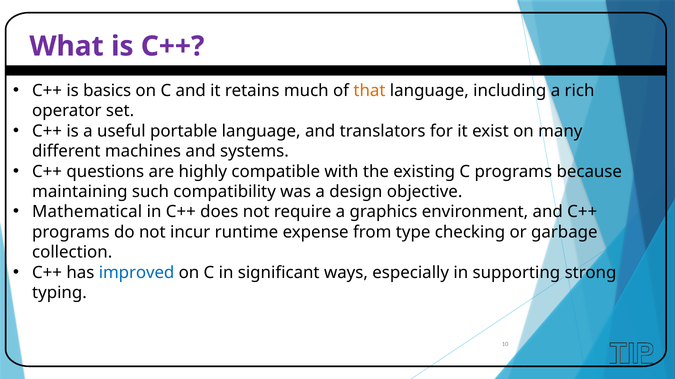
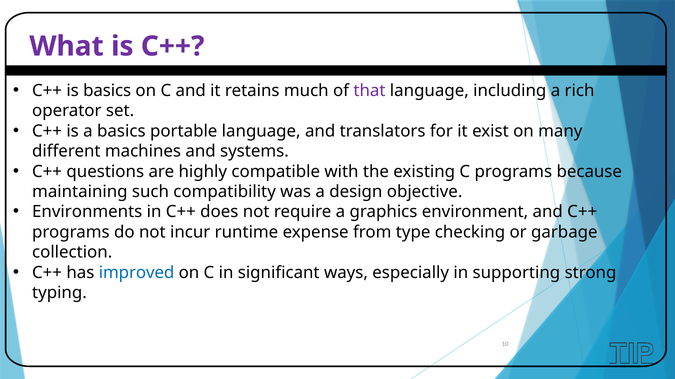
that colour: orange -> purple (369, 91)
a useful: useful -> basics (121, 131)
Mathematical: Mathematical -> Environments (87, 212)
